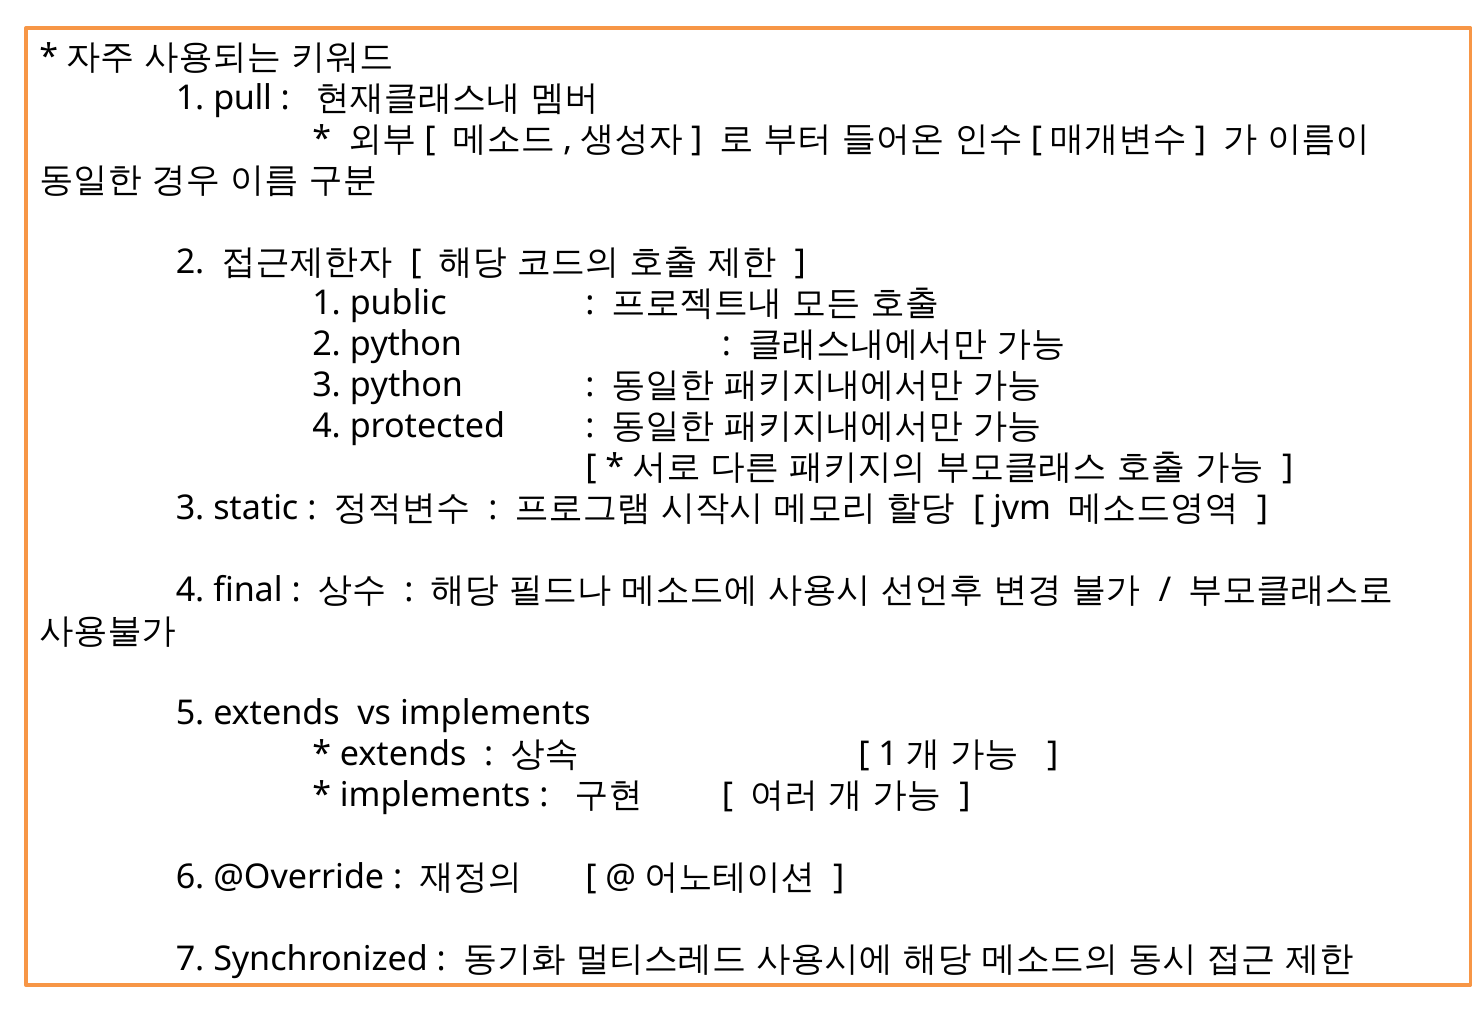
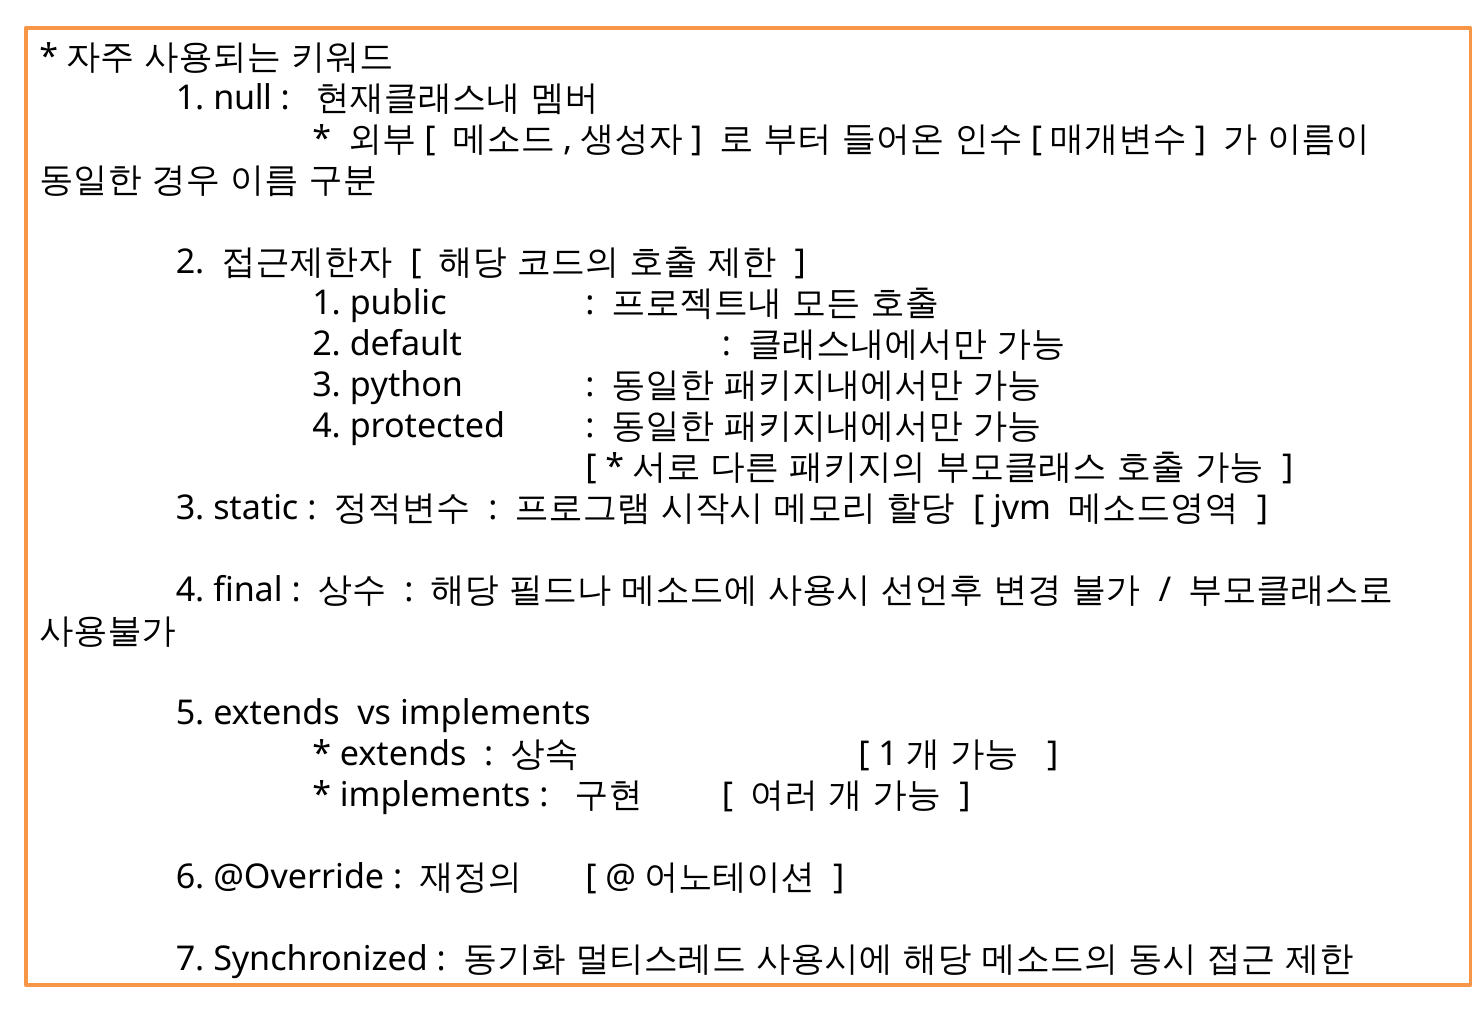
pull: pull -> null (243, 99)
2 python: python -> default (406, 344)
